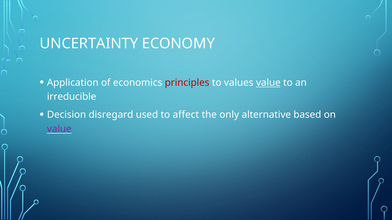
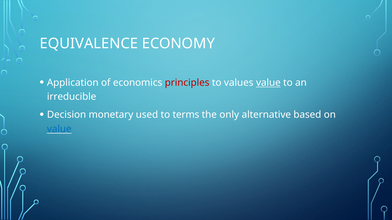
UNCERTAINTY: UNCERTAINTY -> EQUIVALENCE (89, 44)
disregard: disregard -> monetary (111, 115)
affect: affect -> terms (186, 115)
value colour: purple -> blue (59, 129)
